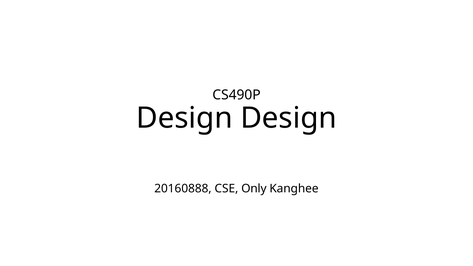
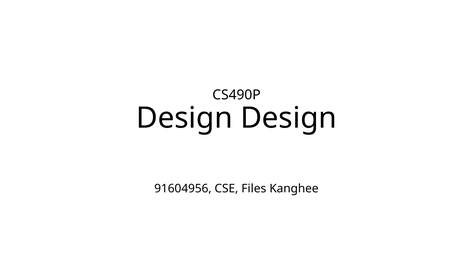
20160888: 20160888 -> 91604956 (183, 189)
Only: Only -> Files (254, 189)
